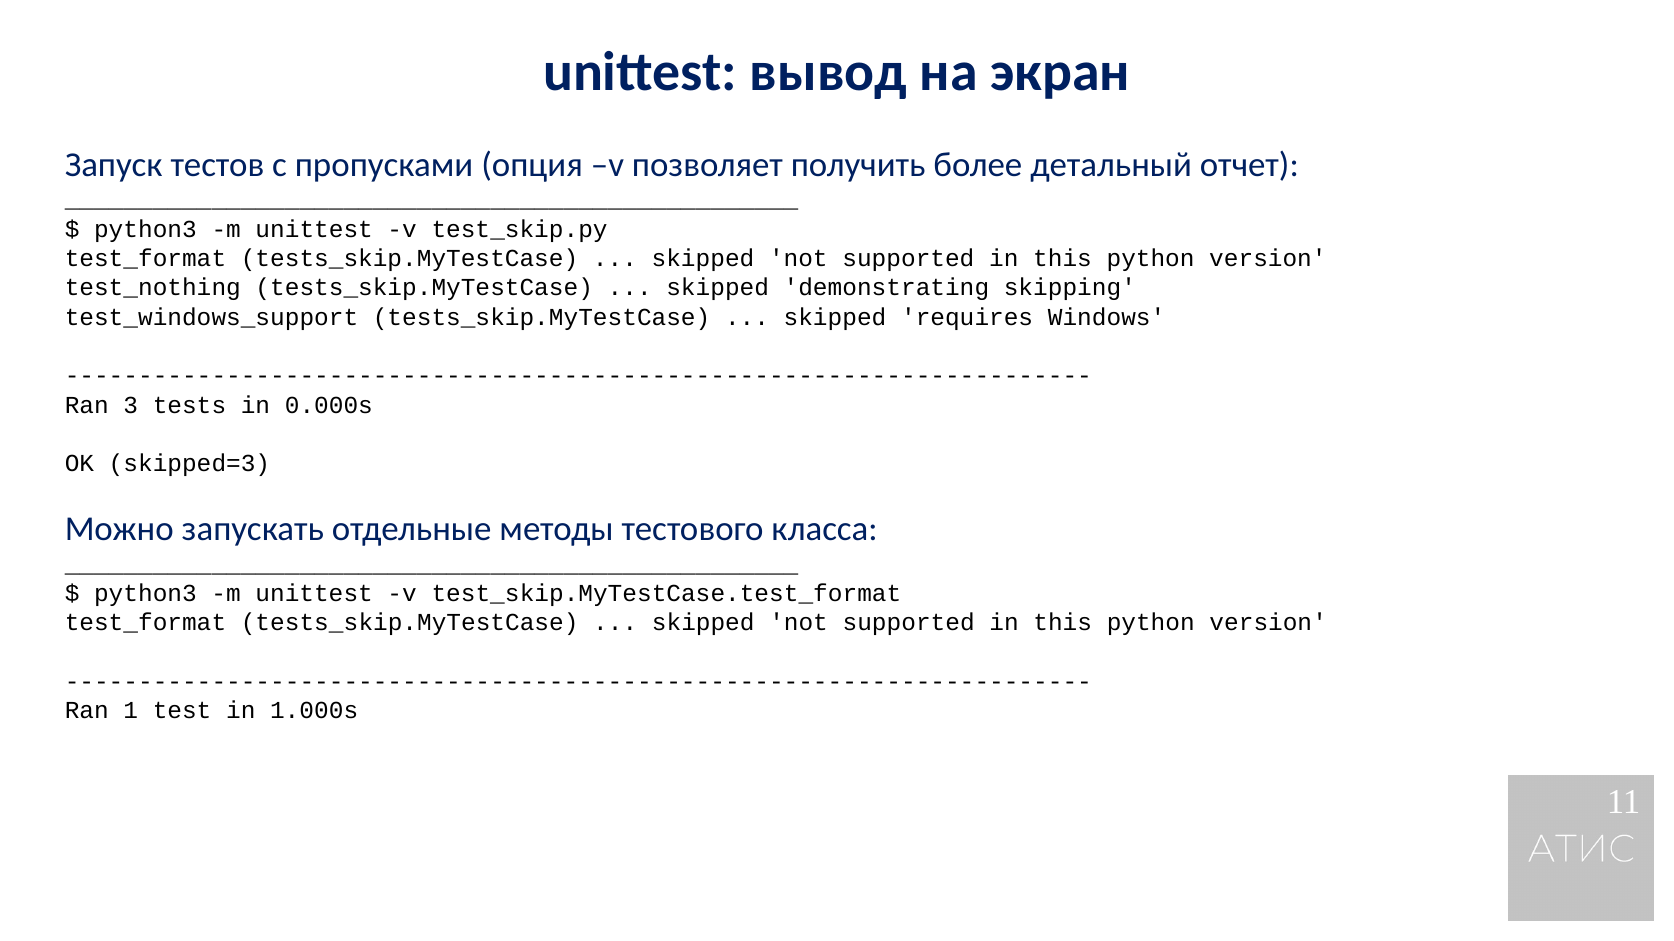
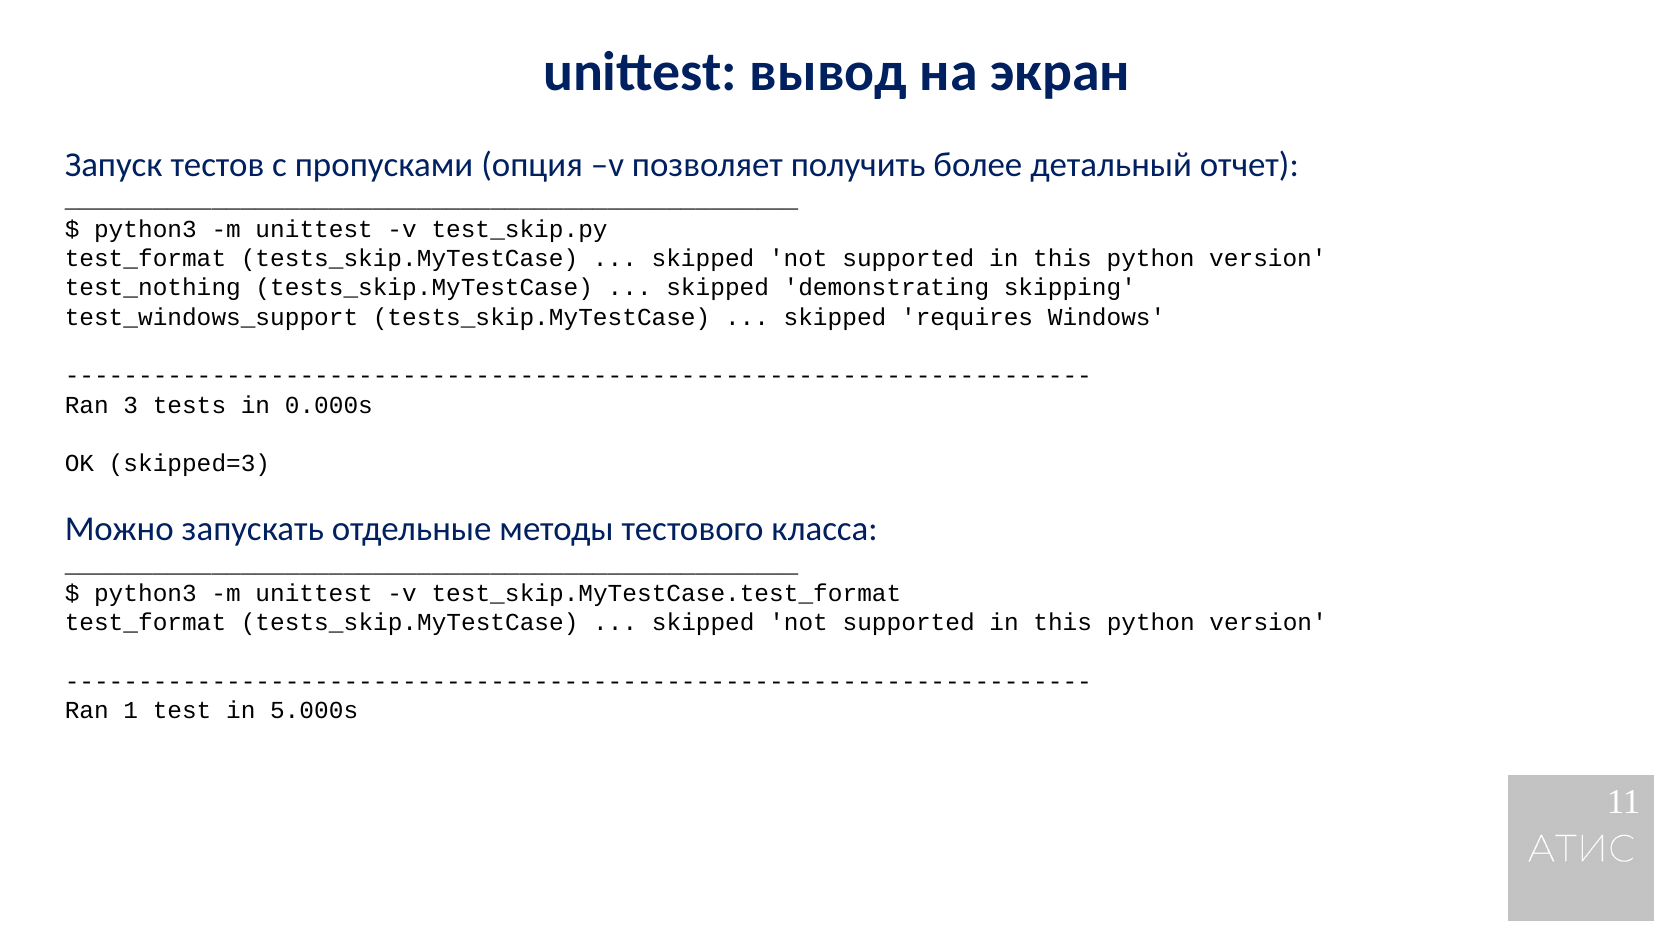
1.000s: 1.000s -> 5.000s (314, 711)
